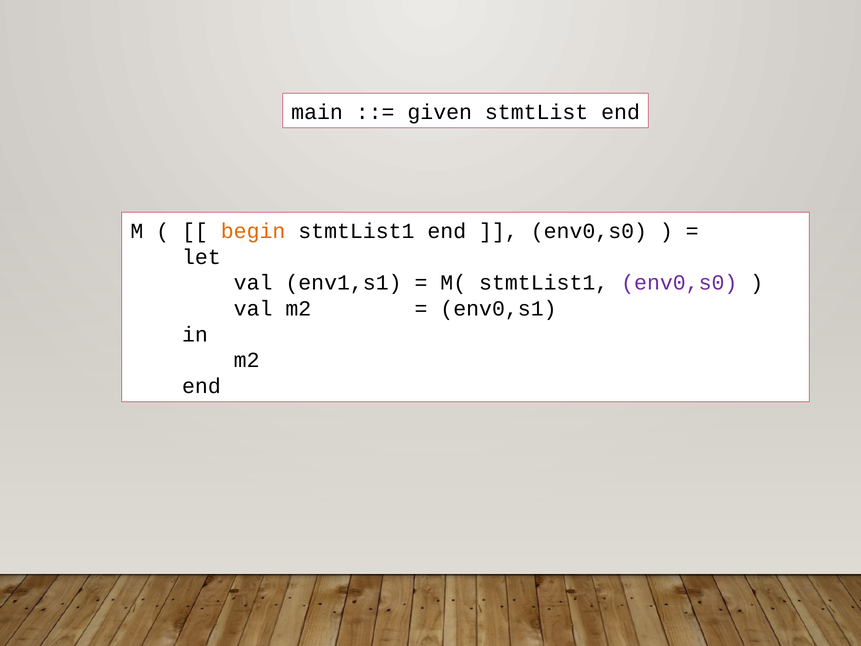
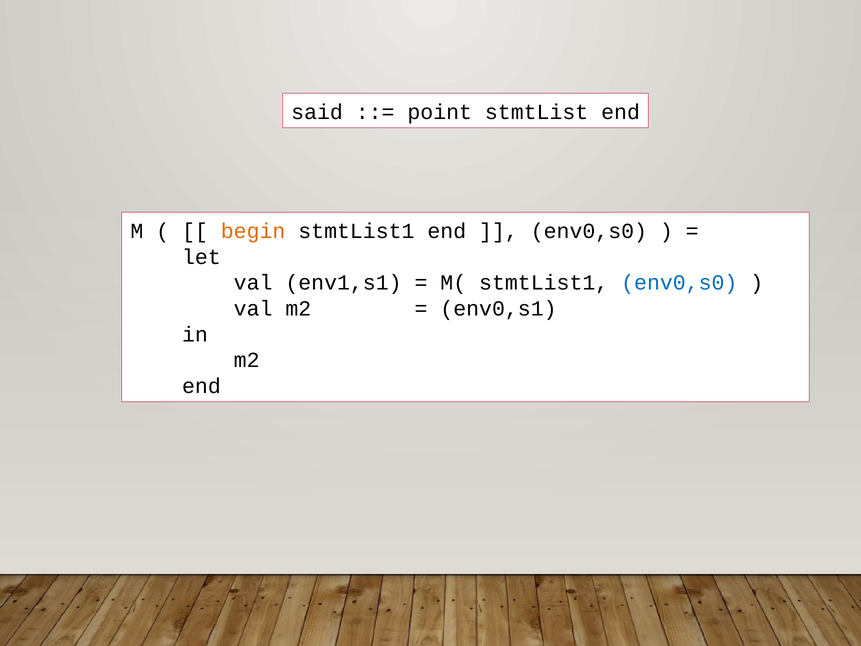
main: main -> said (317, 112)
given: given -> point (440, 112)
env0,s0 colour: purple -> blue (679, 283)
